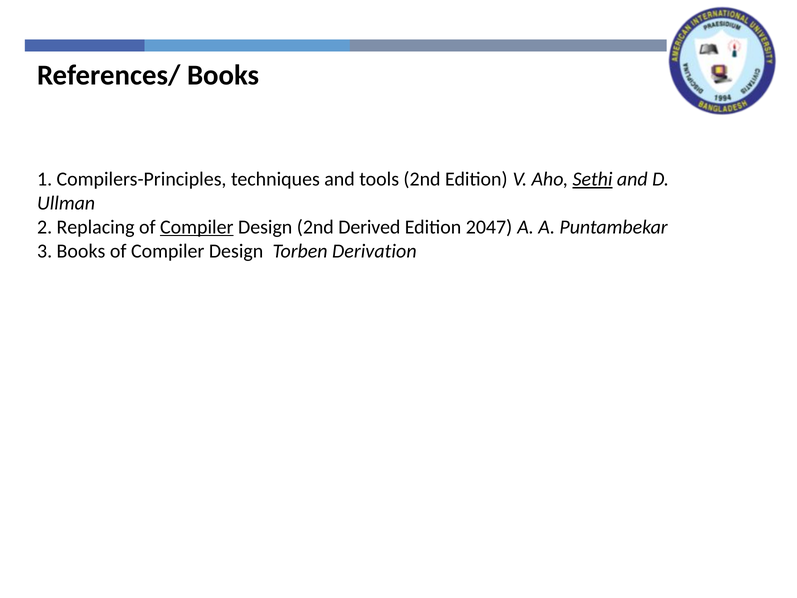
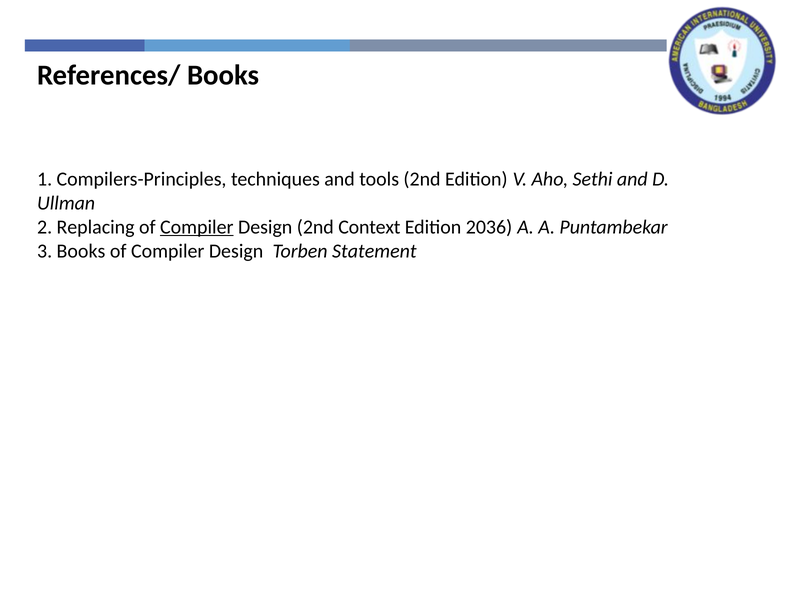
Sethi underline: present -> none (593, 179)
Derived: Derived -> Context (369, 227)
2047: 2047 -> 2036 (489, 227)
Derivation: Derivation -> Statement (374, 251)
